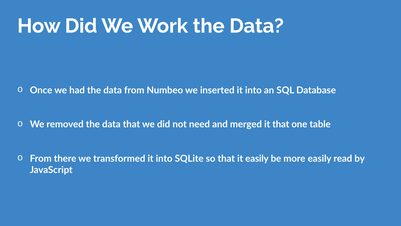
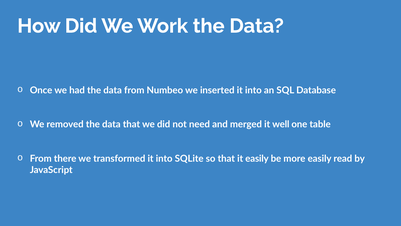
it that: that -> well (281, 124)
